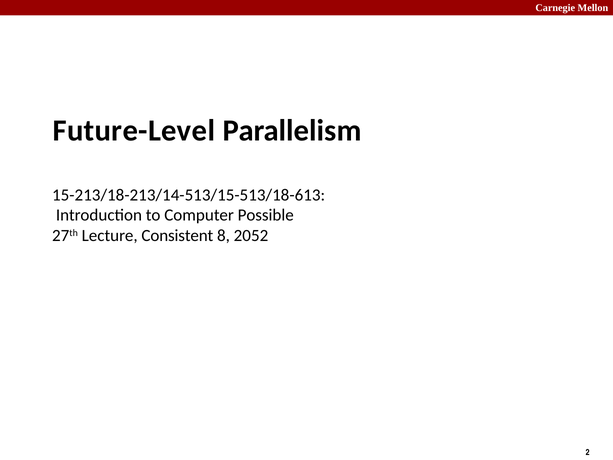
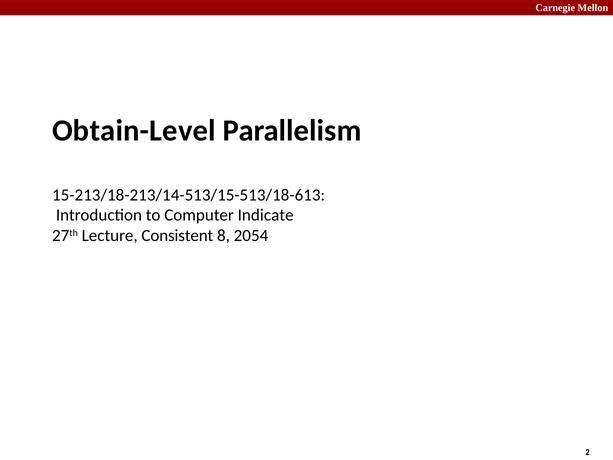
Future-Level: Future-Level -> Obtain-Level (134, 130)
Possible: Possible -> Indicate (266, 215)
2052: 2052 -> 2054 (251, 236)
